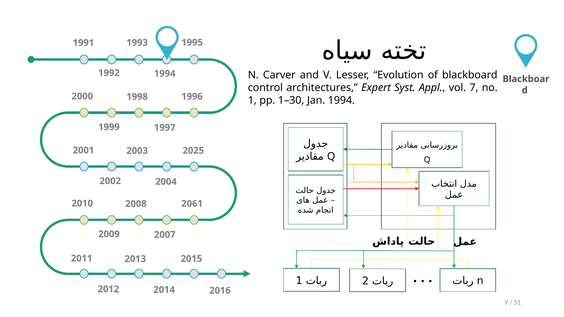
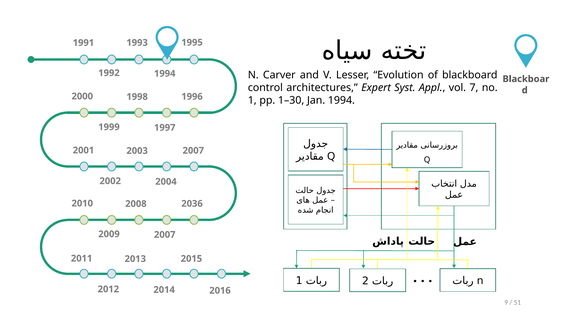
2025: 2025 -> 2007 (193, 151)
2061: 2061 -> 2036 (192, 204)
